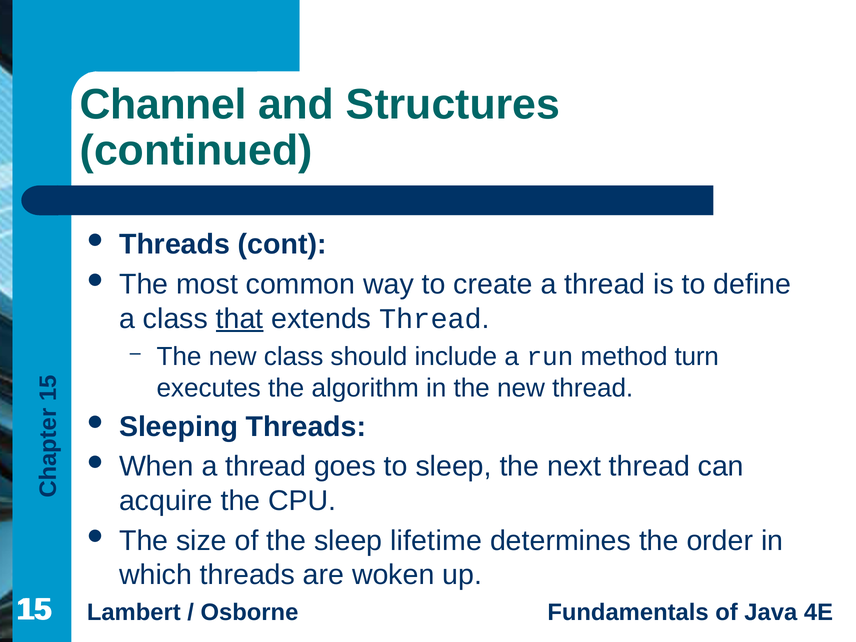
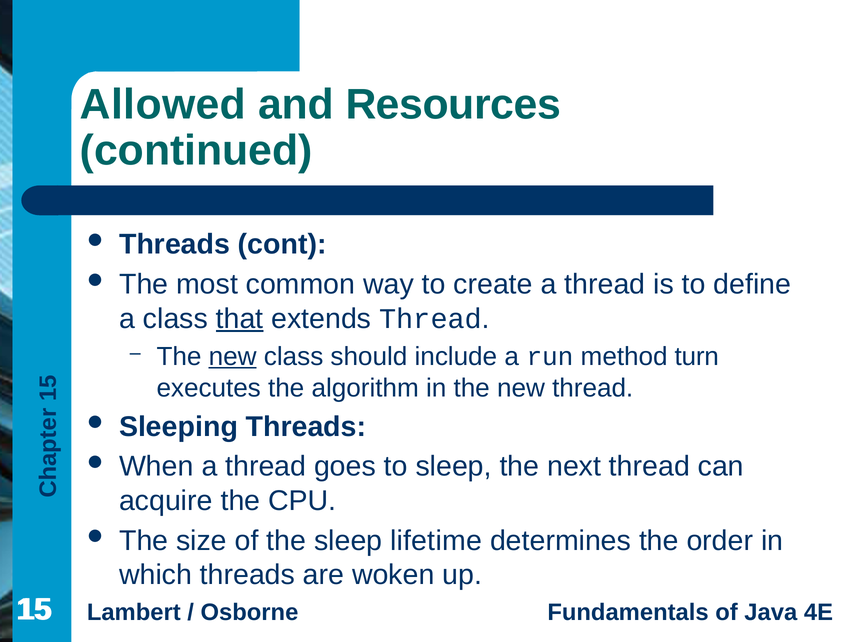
Channel: Channel -> Allowed (163, 104)
Structures: Structures -> Resources (453, 104)
new underline: none -> present (233, 357)
